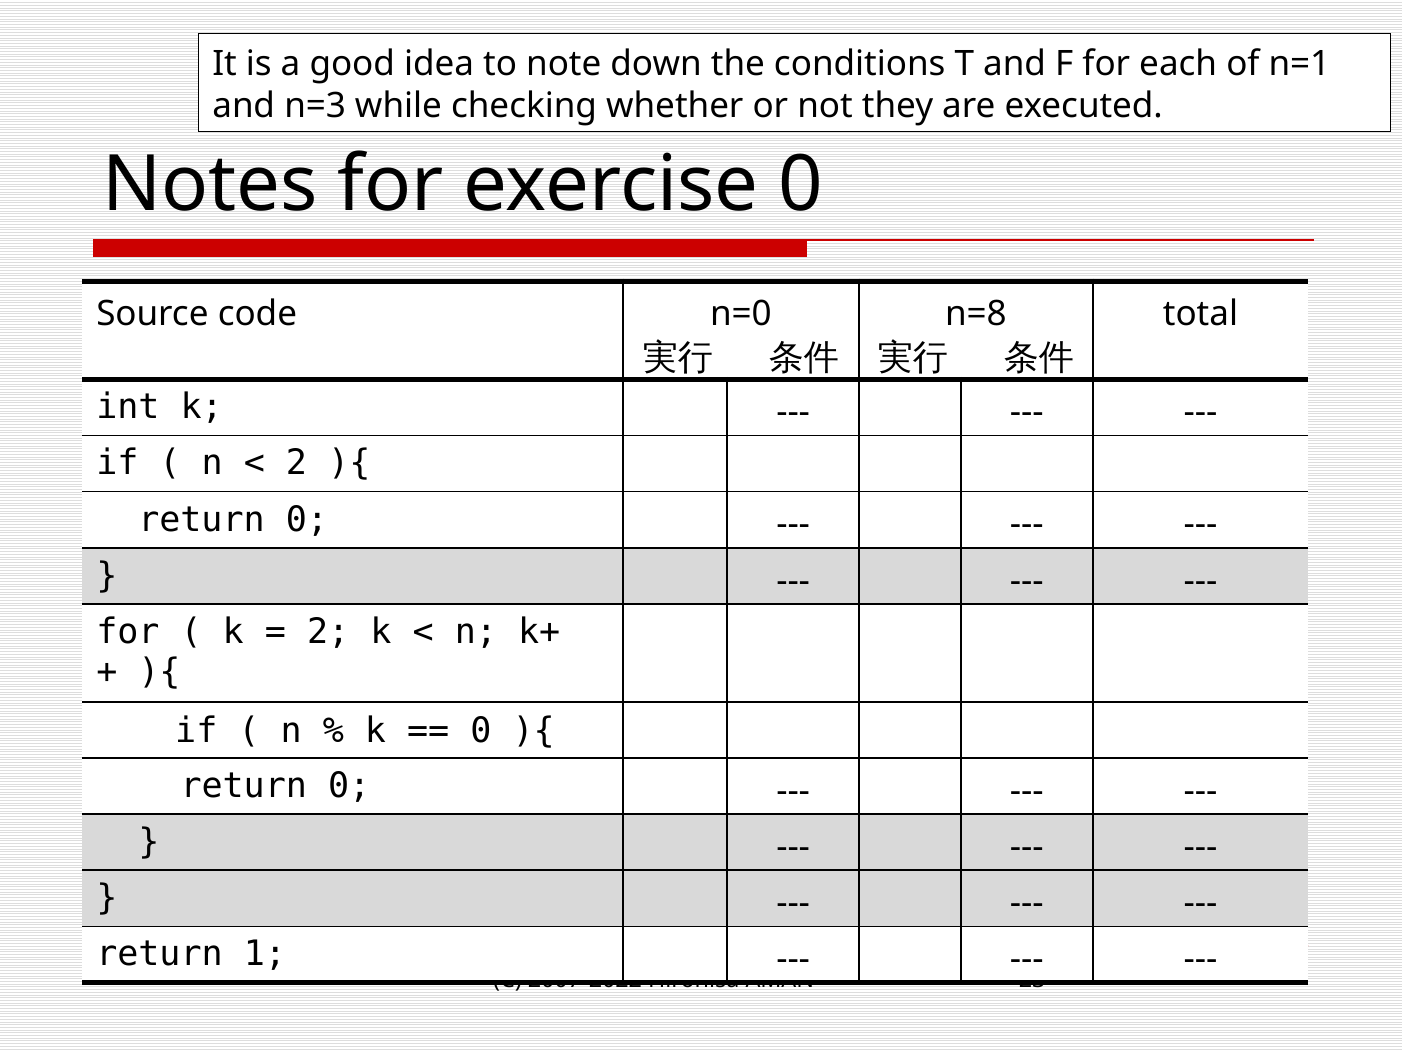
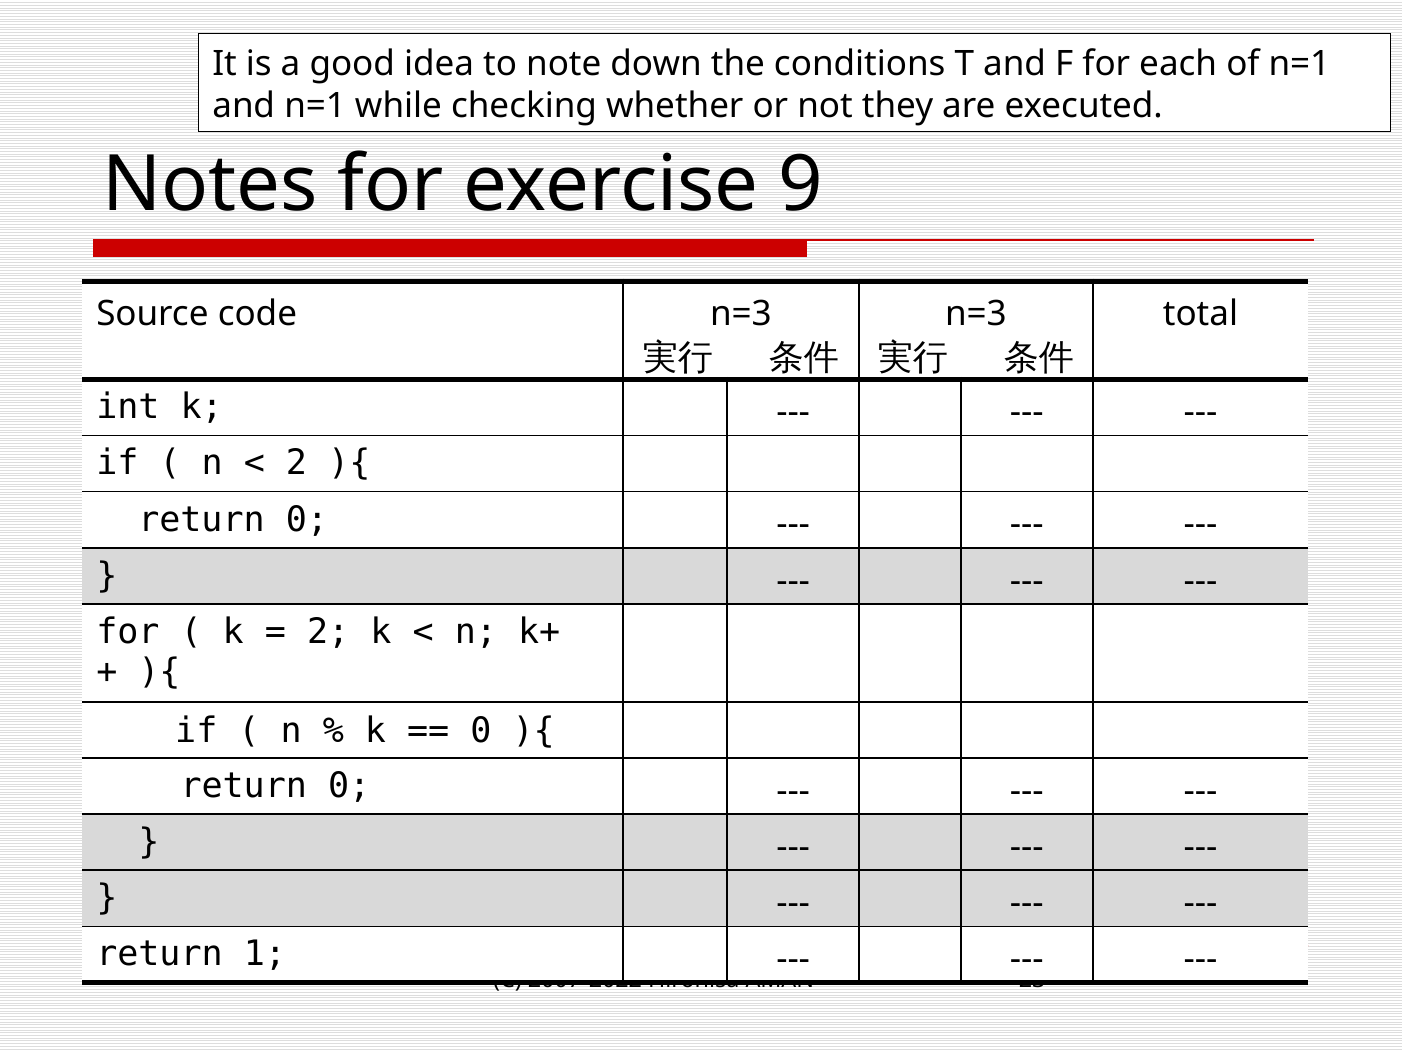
and n=3: n=3 -> n=1 (315, 106)
exercise 0: 0 -> 9 (801, 185)
code n=0: n=0 -> n=3 (741, 314)
n=8: n=8 -> n=3 (976, 314)
